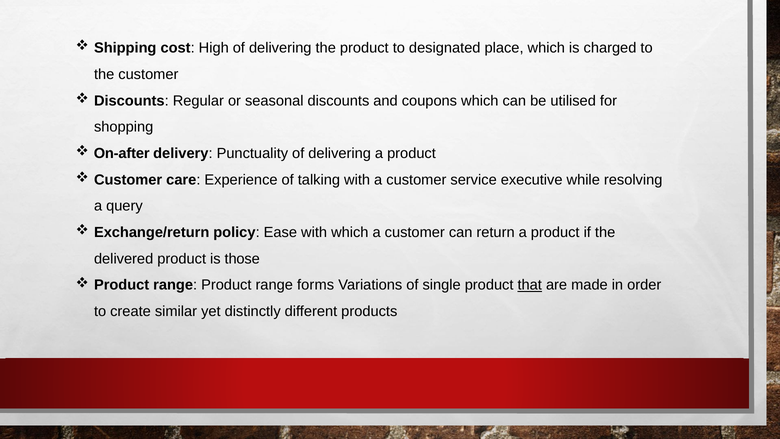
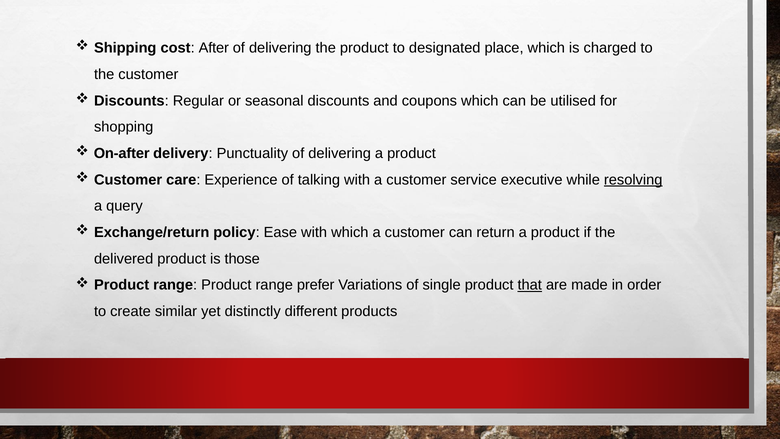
High: High -> After (214, 48)
resolving underline: none -> present (633, 180)
forms: forms -> prefer (316, 285)
